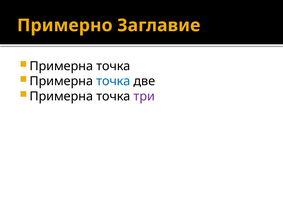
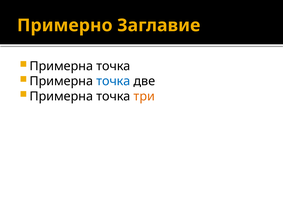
три colour: purple -> orange (144, 96)
